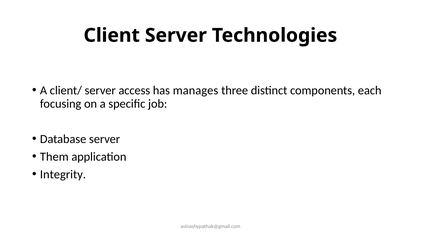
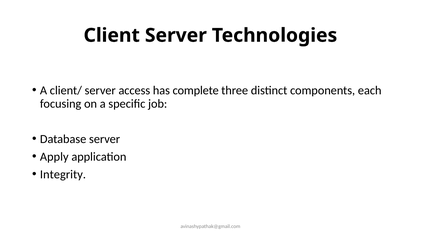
manages: manages -> complete (196, 90)
Them: Them -> Apply (54, 157)
